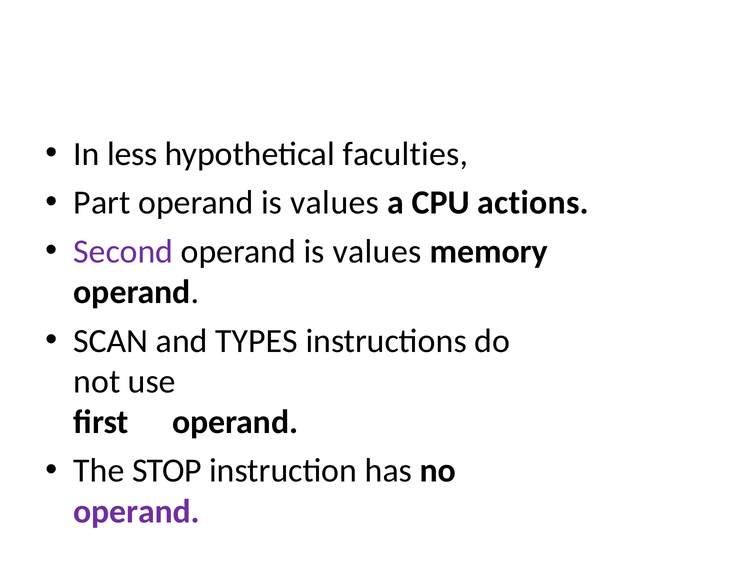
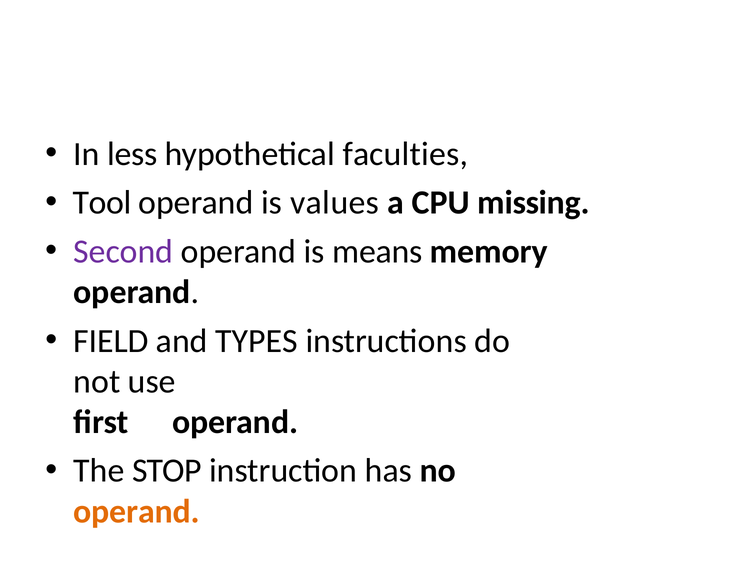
Part: Part -> Tool (102, 203)
actions: actions -> missing (533, 203)
values: values -> means (377, 252)
SCAN: SCAN -> FIELD (111, 341)
operand colour: purple -> orange (137, 512)
